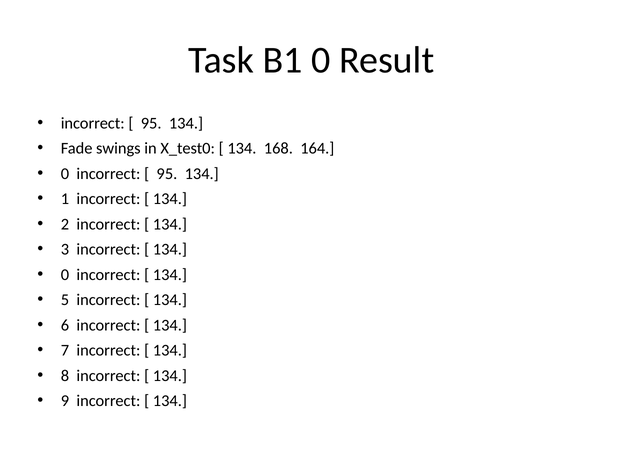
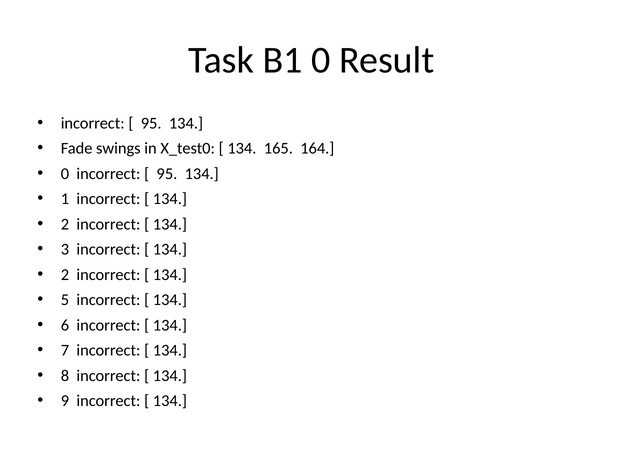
168: 168 -> 165 (278, 148)
0: 0 -> 2 (65, 275)
